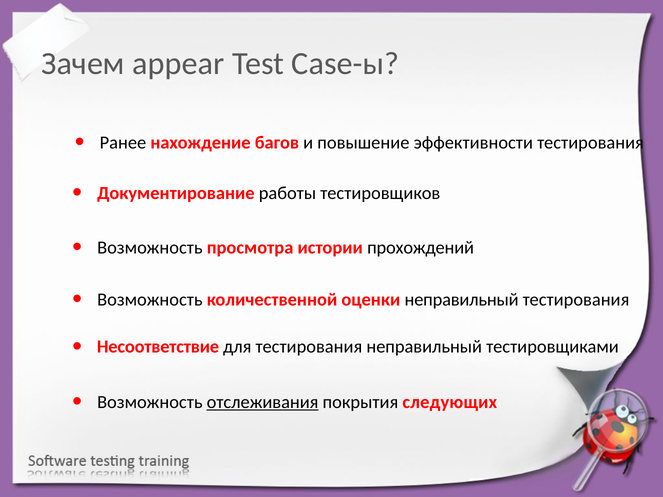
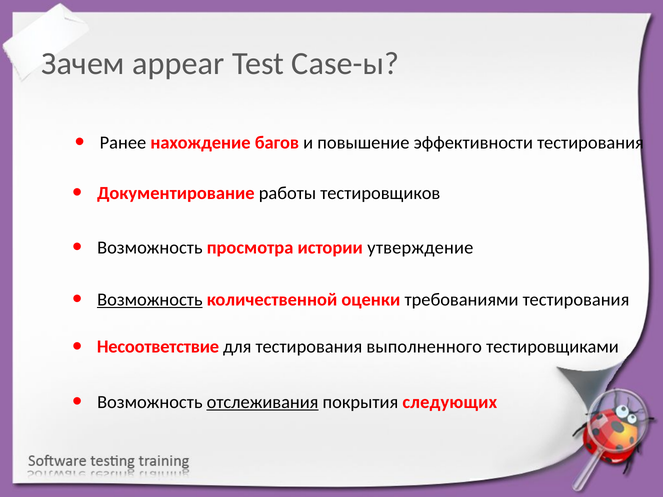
прохождений: прохождений -> утверждение (420, 248)
Возможность underline: none -> present (150, 300)
оценки неправильный: неправильный -> требованиями (462, 300)
тестирования неправильный: неправильный -> выполненного (424, 347)
